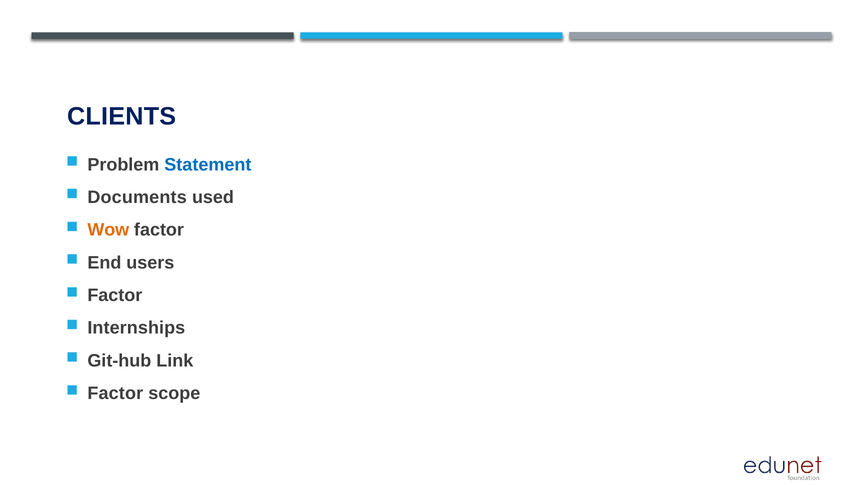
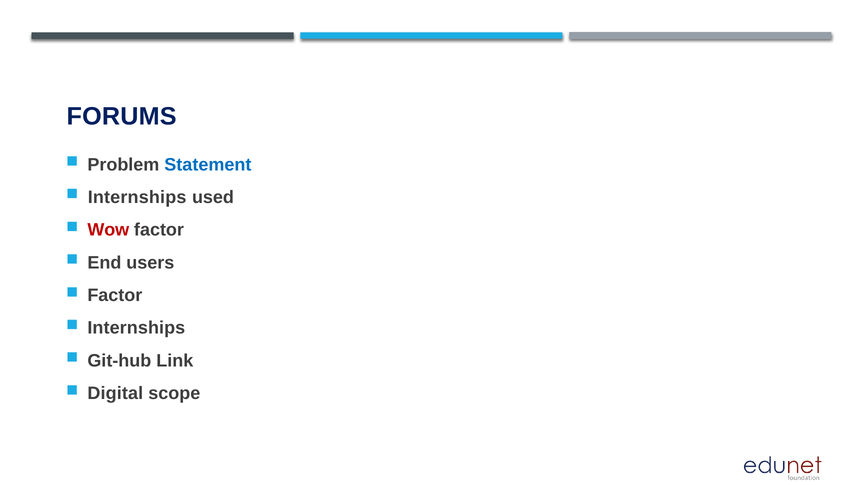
CLIENTS: CLIENTS -> FORUMS (122, 117)
Documents: Documents -> Internships (137, 197)
Wow colour: orange -> red (108, 230)
Factor: Factor -> Digital (115, 394)
